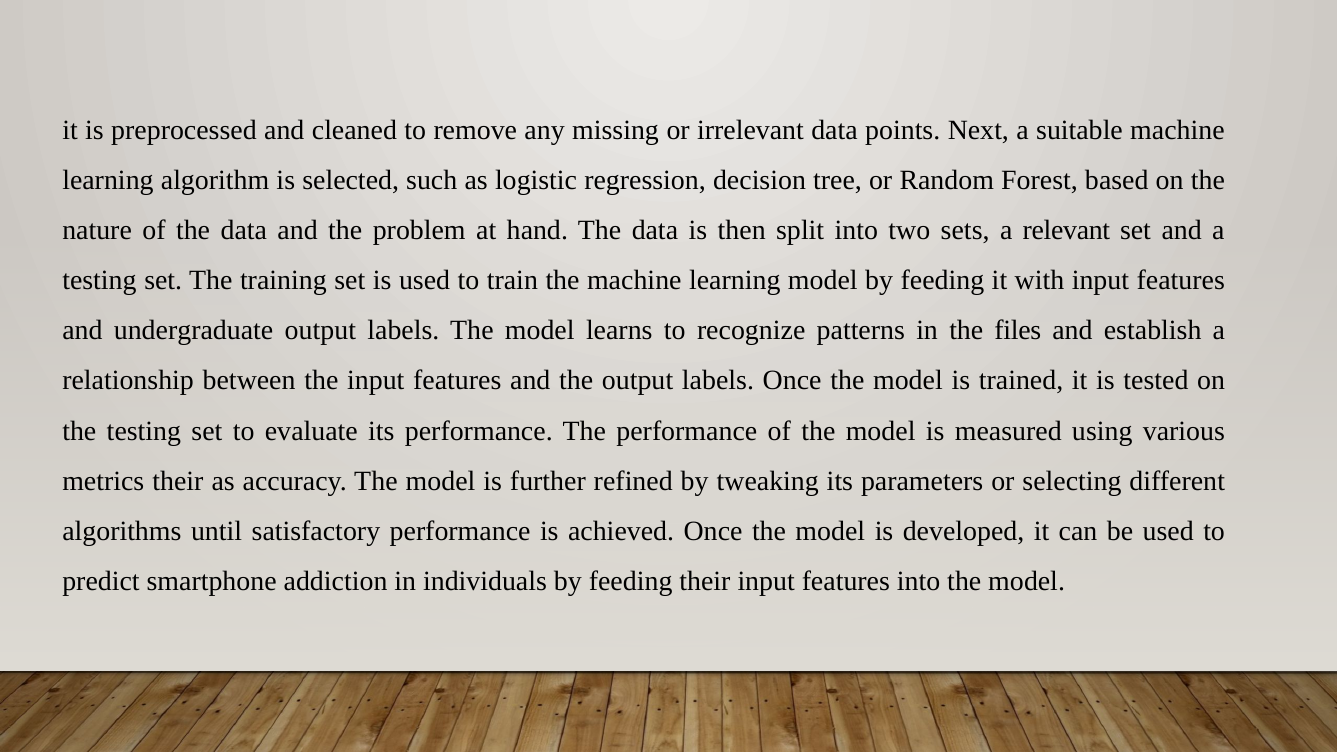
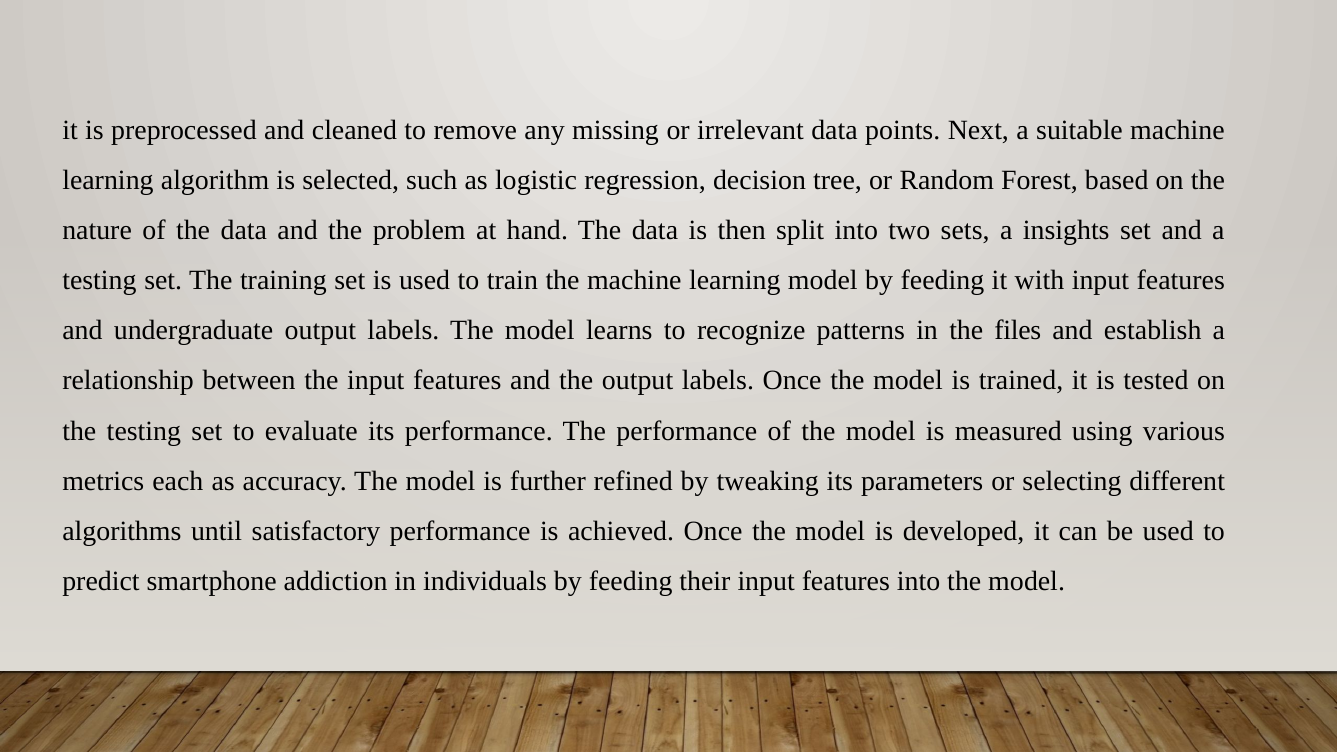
relevant: relevant -> insights (1066, 230)
metrics their: their -> each (178, 481)
